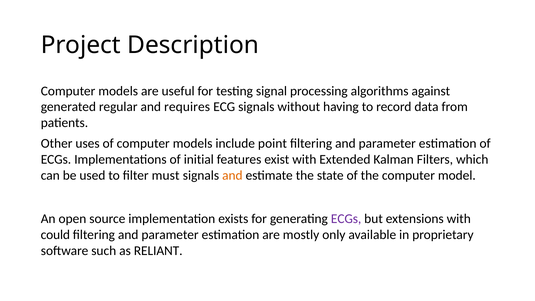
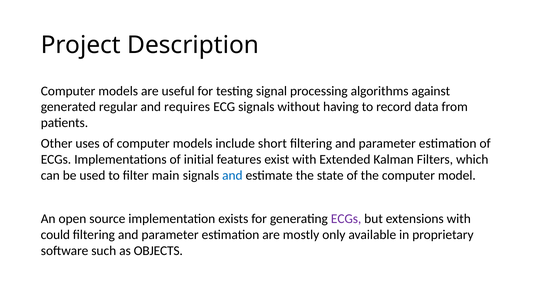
point: point -> short (272, 144)
must: must -> main (166, 175)
and colour: orange -> blue (232, 175)
RELIANT: RELIANT -> OBJECTS (158, 251)
